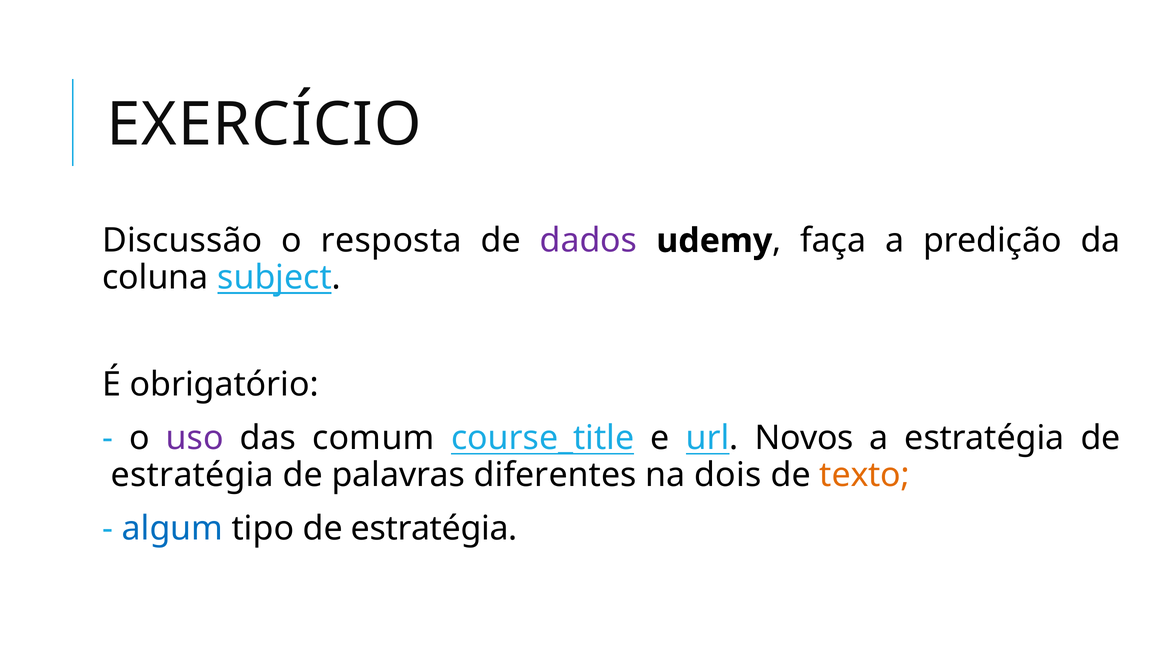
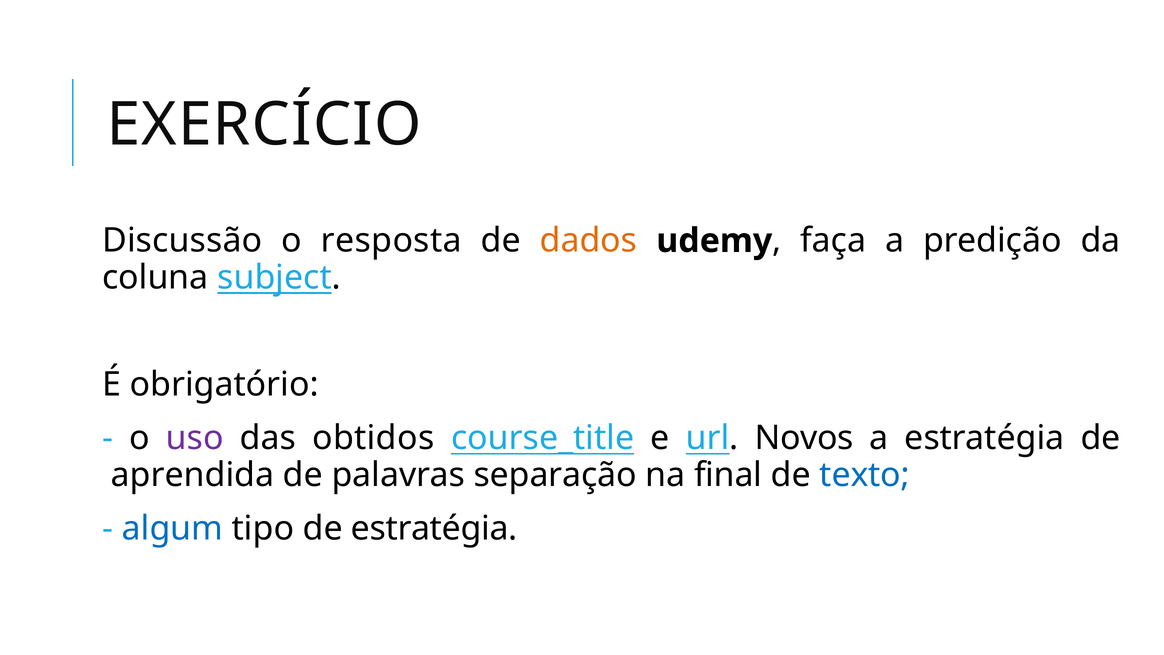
dados colour: purple -> orange (588, 241)
comum: comum -> obtidos (373, 438)
estratégia: estratégia -> aprendida (193, 475)
diferentes: diferentes -> separação (555, 475)
dois: dois -> final (728, 475)
texto colour: orange -> blue (865, 475)
